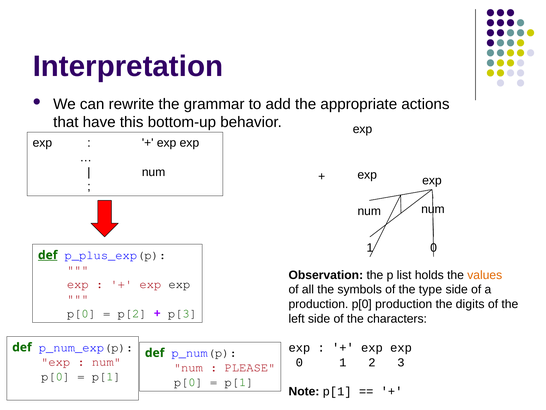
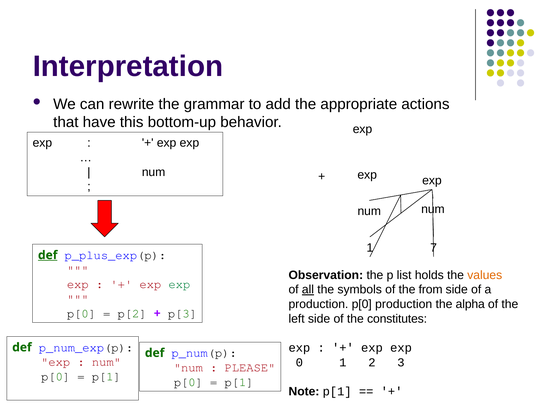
1 0: 0 -> 7 (434, 247)
exp colour: black -> green (179, 284)
all underline: none -> present (308, 289)
type: type -> from (431, 289)
digits: digits -> alpha (470, 304)
characters: characters -> constitutes (397, 318)
